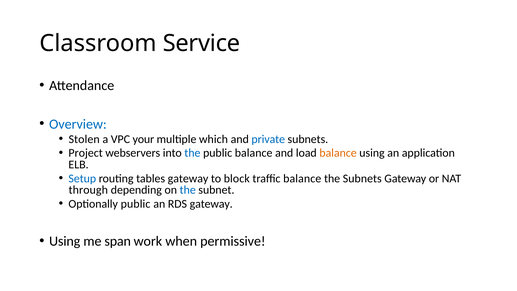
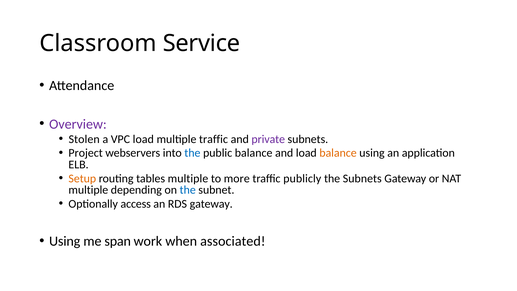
Overview colour: blue -> purple (78, 124)
VPC your: your -> load (143, 139)
multiple which: which -> traffic (214, 139)
private colour: blue -> purple (268, 139)
Setup colour: blue -> orange (82, 178)
tables gateway: gateway -> multiple (188, 178)
block: block -> more (237, 178)
traffic balance: balance -> publicly (302, 178)
through: through -> multiple (88, 190)
Optionally public: public -> access (136, 204)
permissive: permissive -> associated (233, 241)
